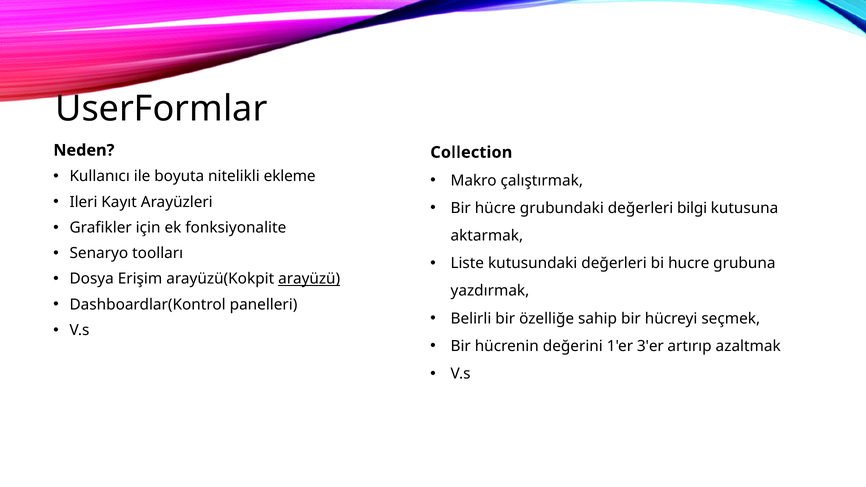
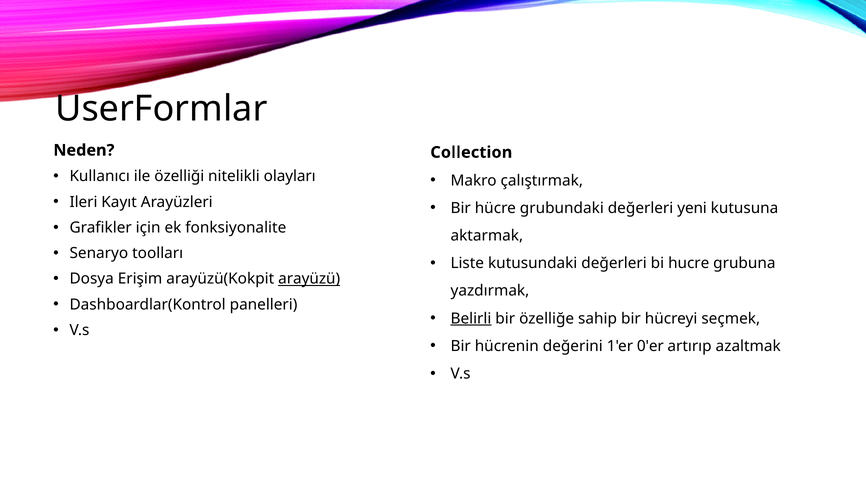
boyuta: boyuta -> özelliği (179, 176)
ekleme: ekleme -> olayları (290, 176)
bilgi: bilgi -> yeni (692, 208)
Belirli underline: none -> present (471, 319)
3'er: 3'er -> 0'er (650, 346)
